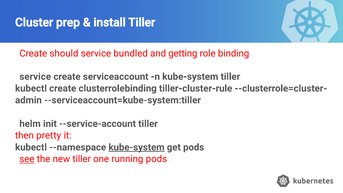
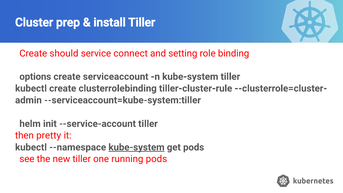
bundled: bundled -> connect (131, 53)
getting: getting -> setting (183, 53)
service: service -> options (35, 77)
see underline: present -> none (27, 159)
